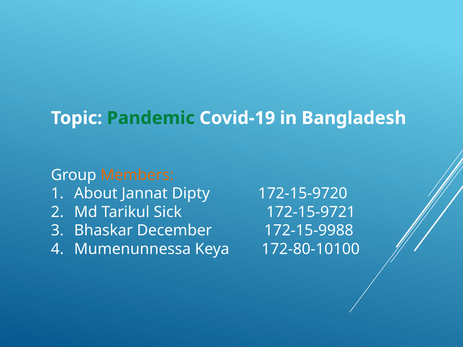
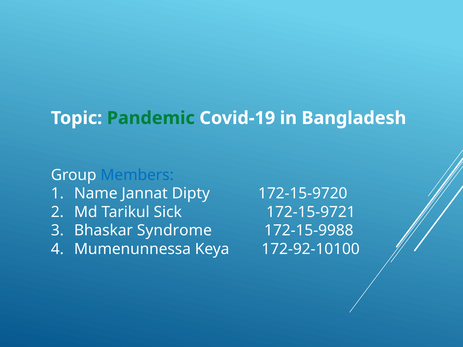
Members colour: orange -> blue (137, 175)
About: About -> Name (96, 194)
December: December -> Syndrome (174, 231)
172-80-10100: 172-80-10100 -> 172-92-10100 (311, 249)
